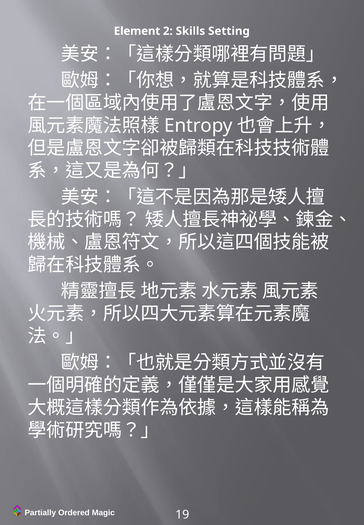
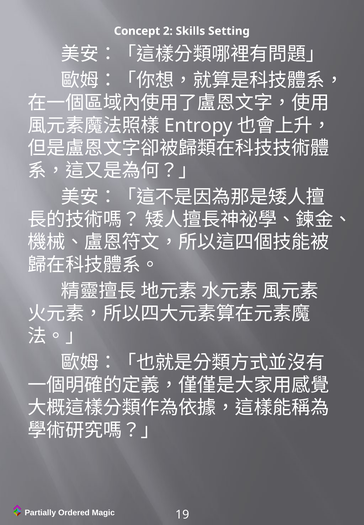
Element: Element -> Concept (137, 31)
